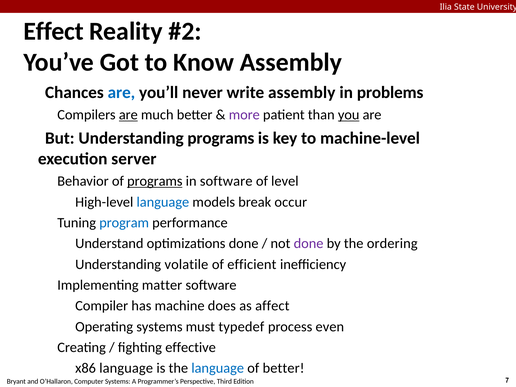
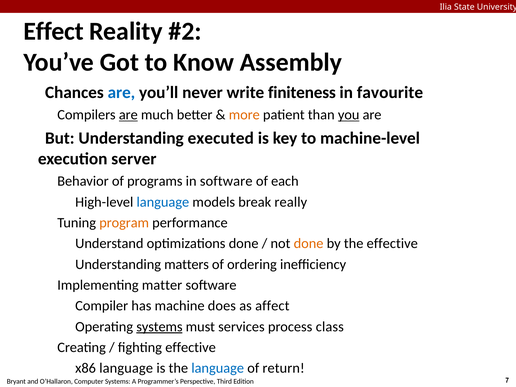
write assembly: assembly -> finiteness (302, 93)
problems: problems -> favourite (390, 93)
more colour: purple -> orange (244, 115)
Understanding programs: programs -> executed (221, 138)
programs underline: present -> none (155, 181)
level: level -> each (285, 181)
occur: occur -> really (291, 202)
program colour: blue -> orange (124, 223)
done colour: purple -> orange (309, 244)
the ordering: ordering -> effective (392, 244)
volatile: volatile -> matters (187, 264)
efficient: efficient -> ordering (252, 264)
systems underline: none -> present (159, 327)
typedef: typedef -> services (241, 327)
even: even -> class (330, 327)
of better: better -> return (284, 368)
